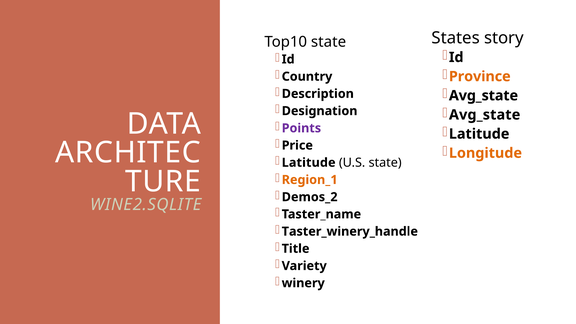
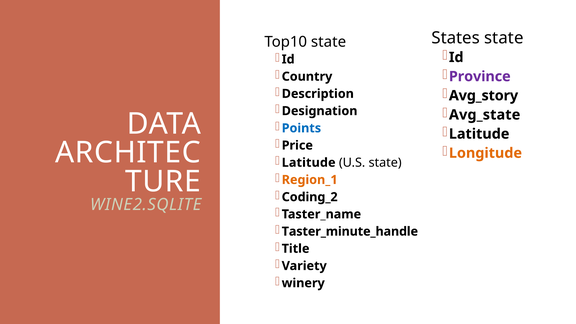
States story: story -> state (504, 38)
Province colour: orange -> purple (480, 76)
Avg_state: Avg_state -> Avg_story (484, 96)
Points colour: purple -> blue (301, 128)
Demos_2: Demos_2 -> Coding_2 (310, 197)
Taster_winery_handle: Taster_winery_handle -> Taster_minute_handle (350, 231)
